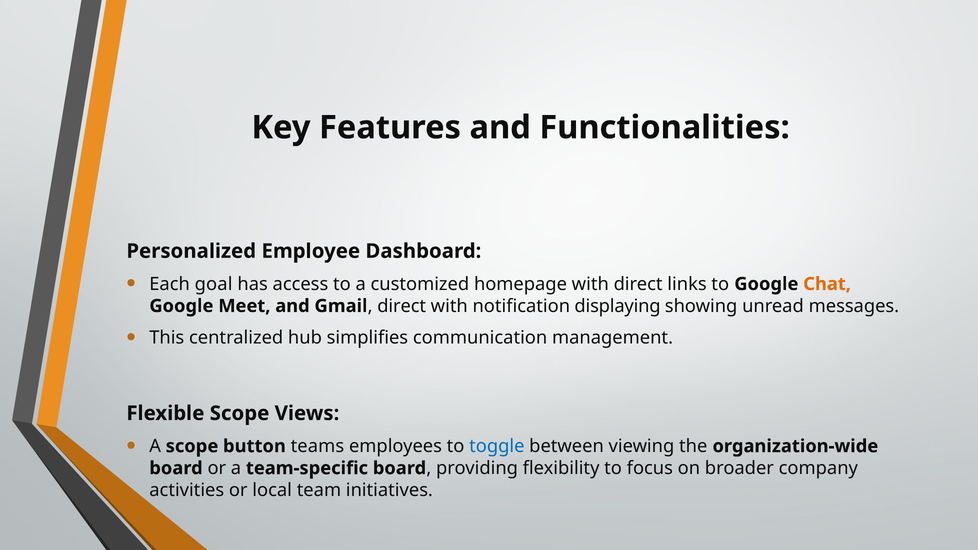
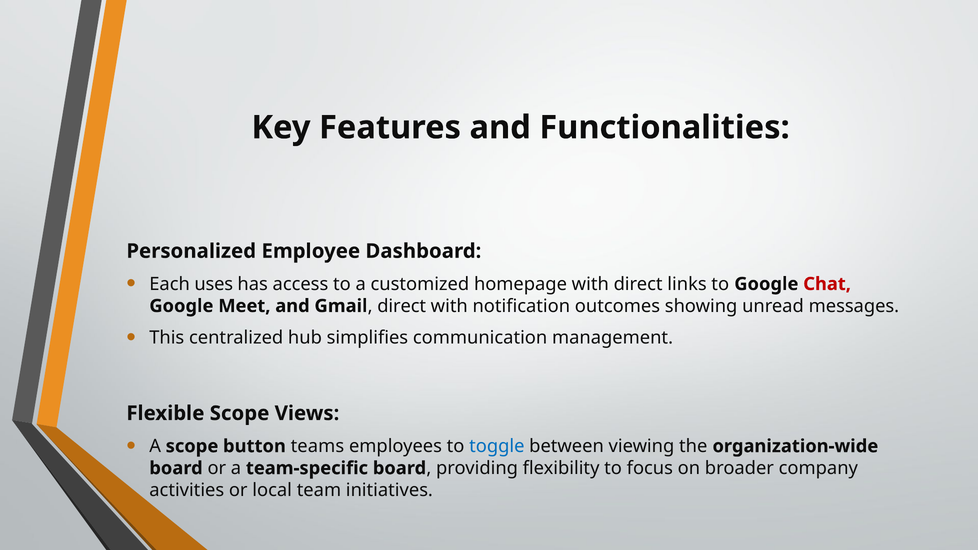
goal: goal -> uses (214, 284)
Chat colour: orange -> red (827, 284)
displaying: displaying -> outcomes (617, 306)
